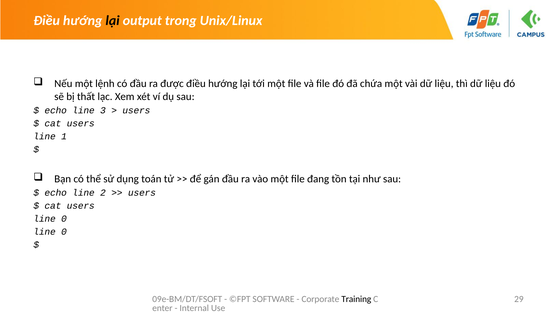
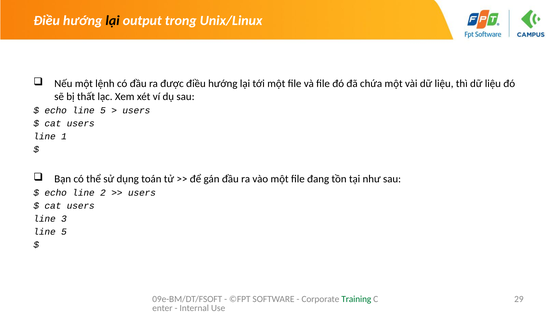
echo line 3: 3 -> 5 (103, 111)
0: 0 -> 3 (64, 219)
0: 0 -> 5 (64, 232)
Training colour: black -> green (356, 299)
